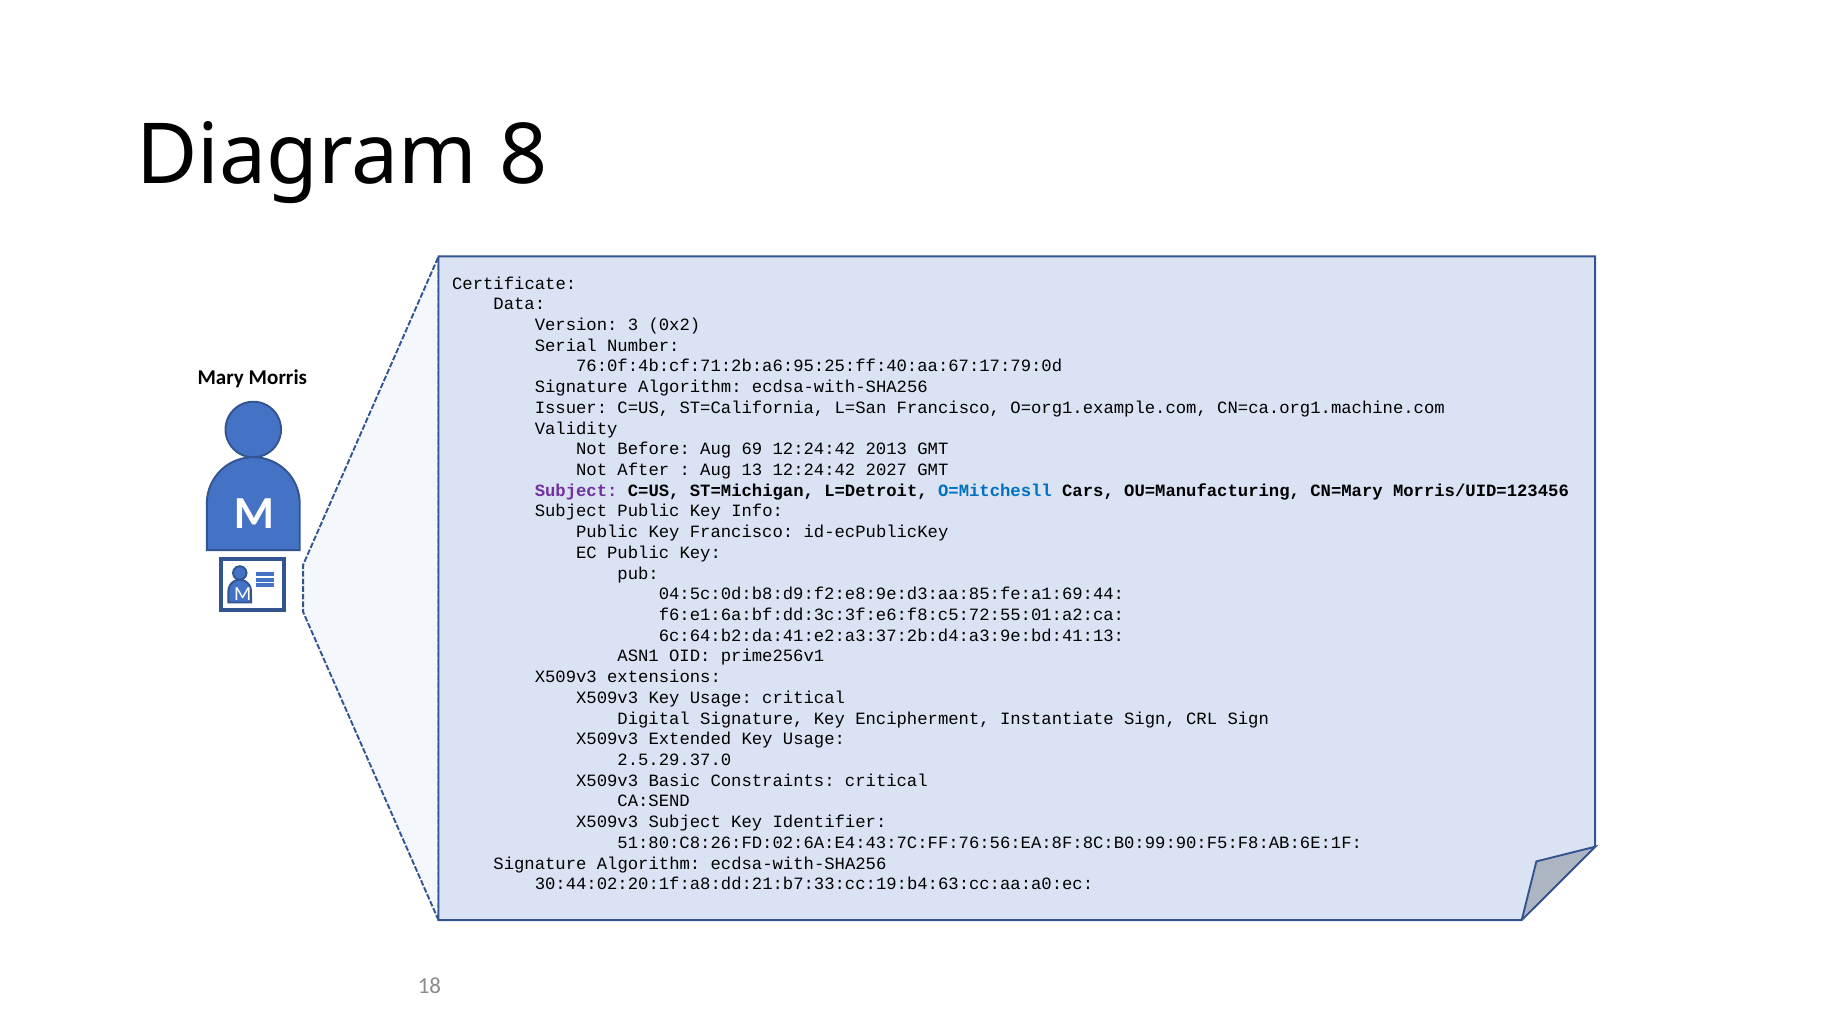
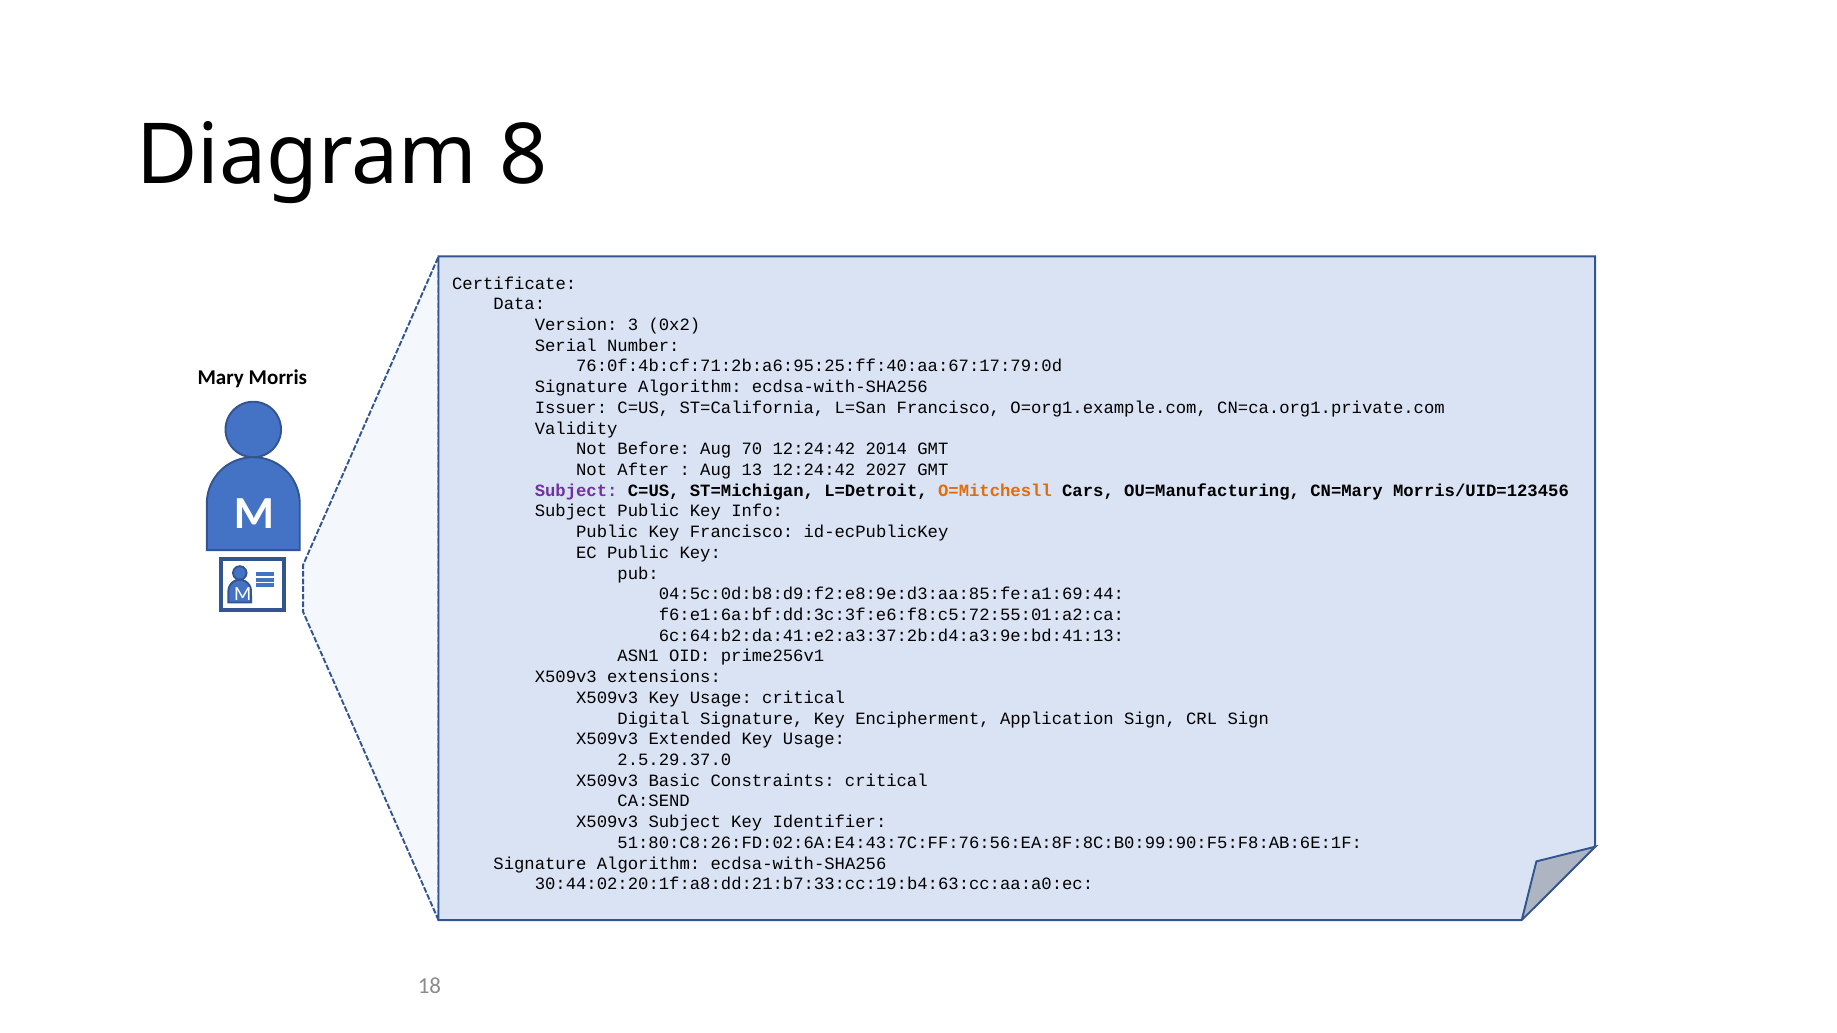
CN=ca.org1.machine.com: CN=ca.org1.machine.com -> CN=ca.org1.private.com (1331, 408)
69: 69 -> 70 (752, 449)
2013: 2013 -> 2014 (886, 449)
O=Mitchesll colour: blue -> orange (995, 491)
Instantiate: Instantiate -> Application (1057, 719)
